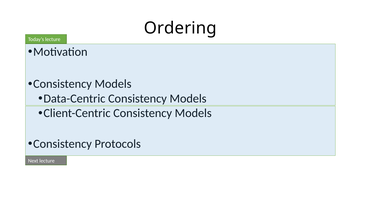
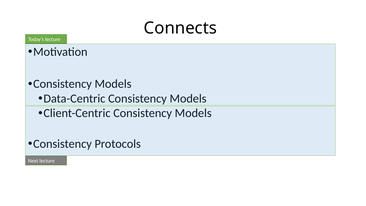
Ordering: Ordering -> Connects (180, 28)
